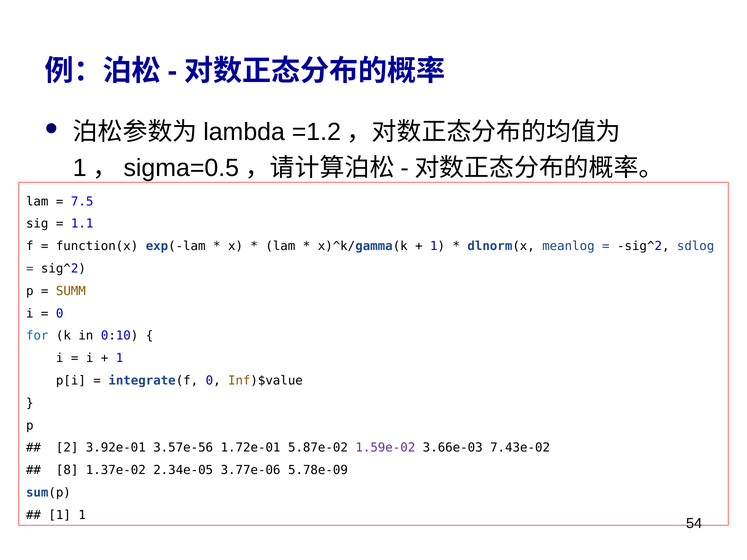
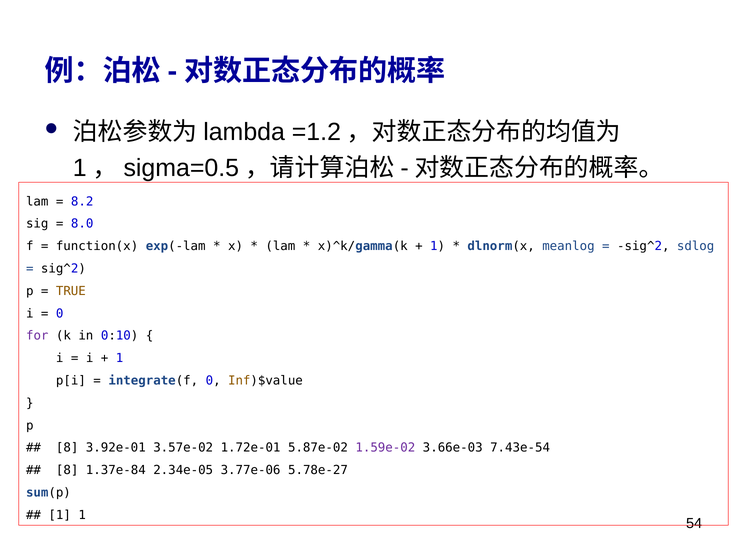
7.5: 7.5 -> 8.2 (82, 202)
1.1: 1.1 -> 8.0 (82, 224)
SUMM: SUMM -> TRUE (71, 291)
for colour: blue -> purple (37, 336)
2: 2 -> 8 (67, 448)
3.57e-56: 3.57e-56 -> 3.57e-02 (183, 448)
7.43e-02: 7.43e-02 -> 7.43e-54 (520, 448)
1.37e-02: 1.37e-02 -> 1.37e-84 (116, 471)
5.78e-09: 5.78e-09 -> 5.78e-27 (318, 471)
